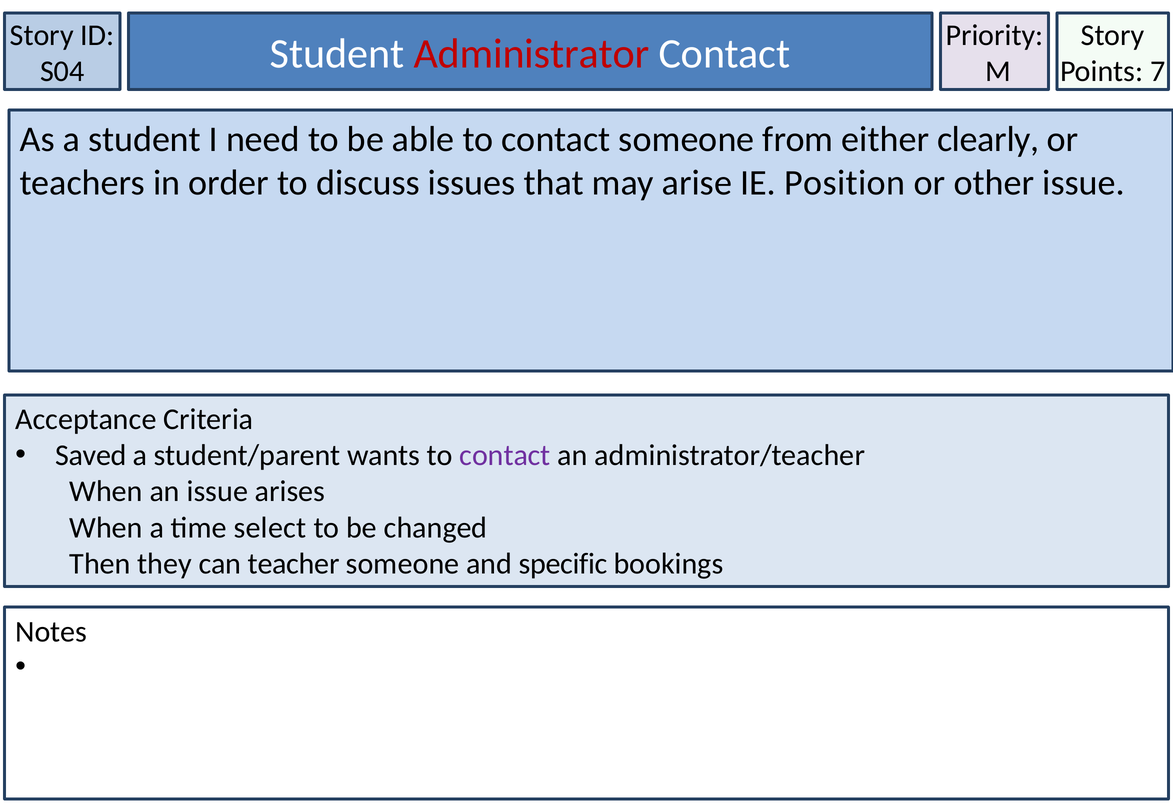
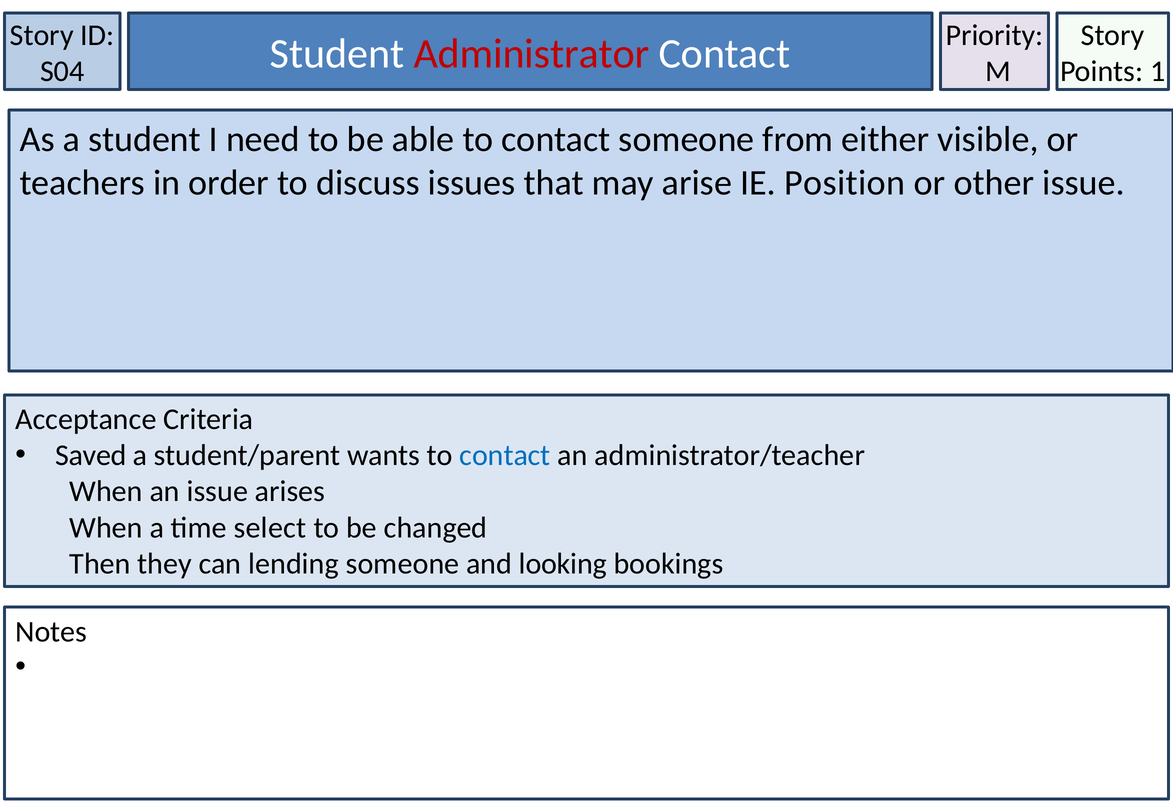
7: 7 -> 1 (1158, 71)
clearly: clearly -> visible (988, 139)
contact colour: purple -> blue (505, 455)
teacher: teacher -> lending (294, 564)
specific: specific -> looking (563, 564)
